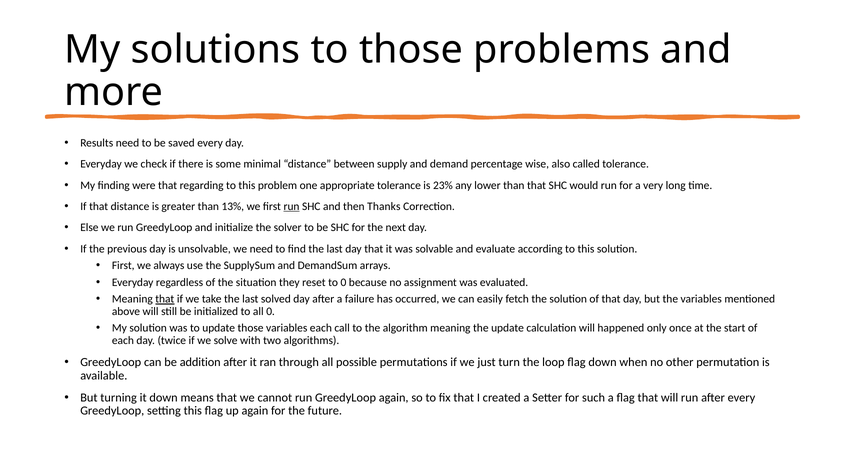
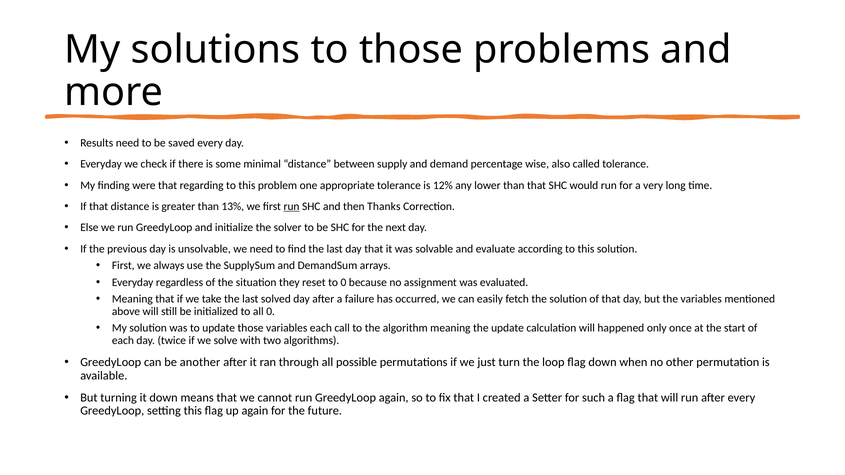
23%: 23% -> 12% (443, 185)
that underline: present -> none (165, 299)
addition: addition -> another (200, 362)
